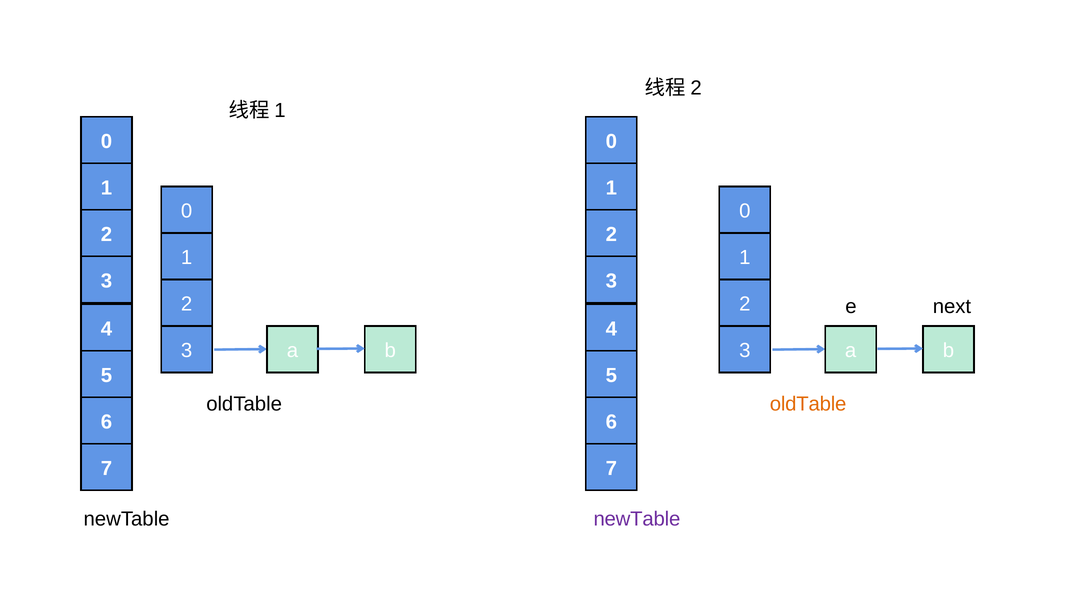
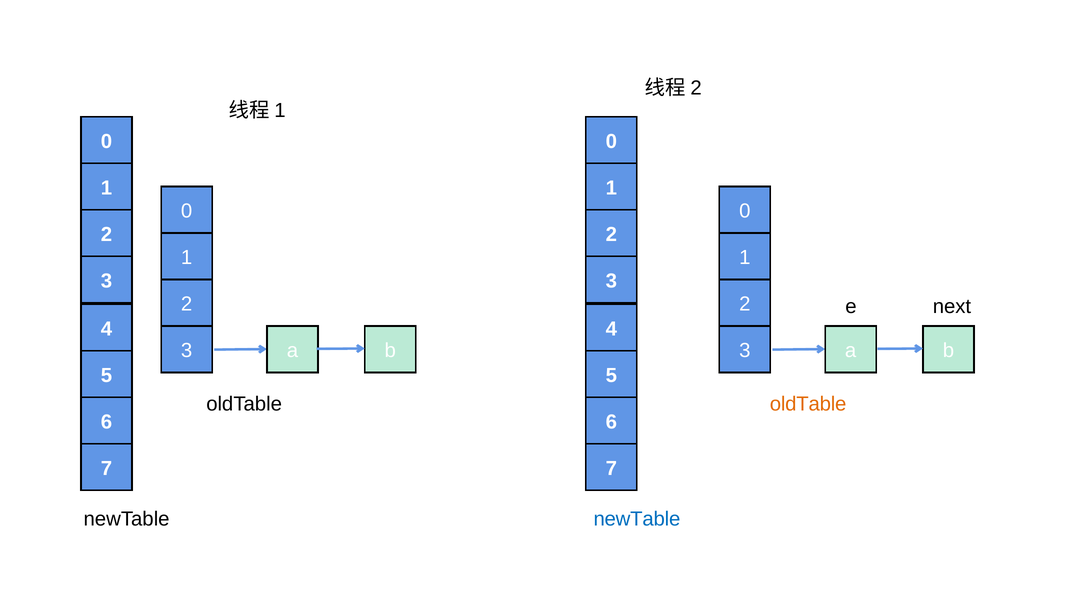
newTable colour: purple -> blue (637, 519)
